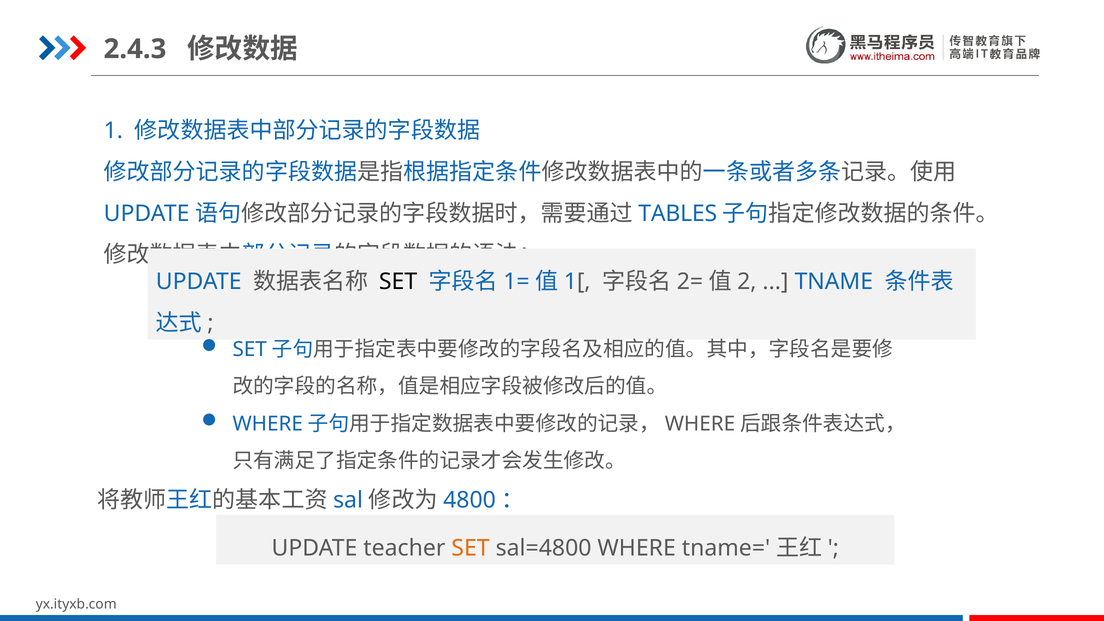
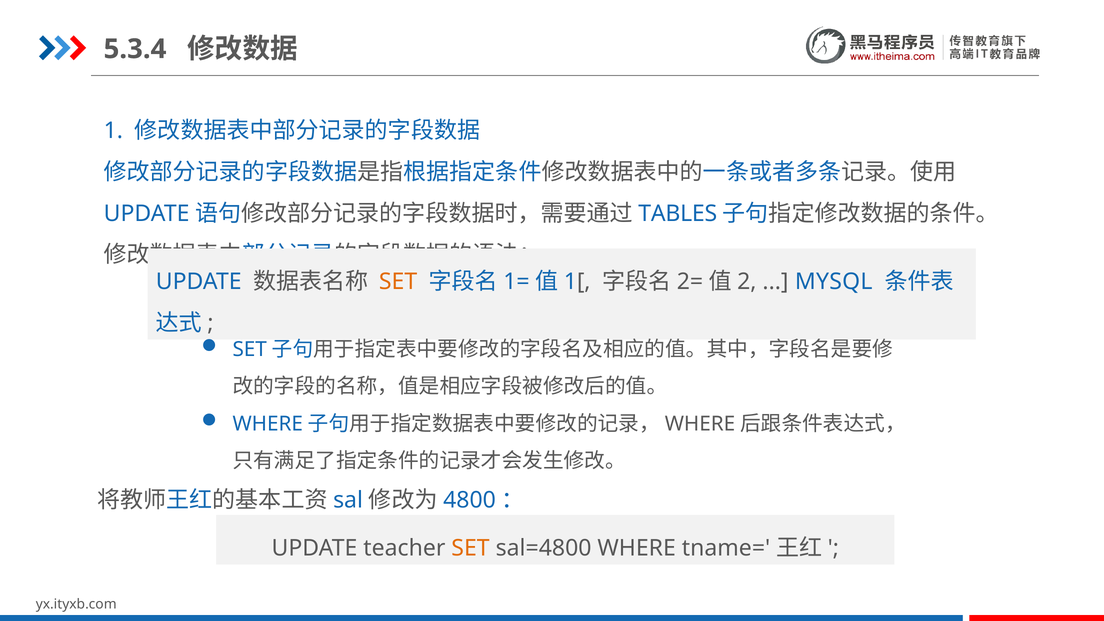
2.4.3: 2.4.3 -> 5.3.4 (135, 49)
SET colour: black -> orange (398, 282)
TNAME: TNAME -> MYSQL (834, 282)
